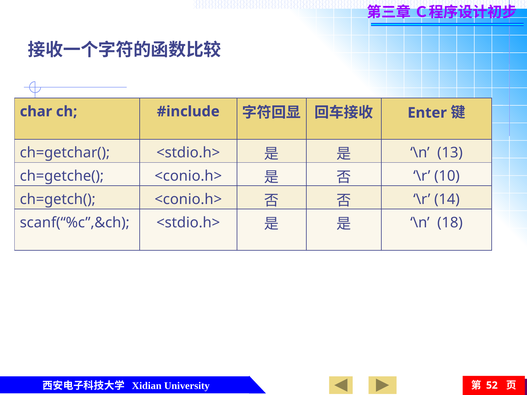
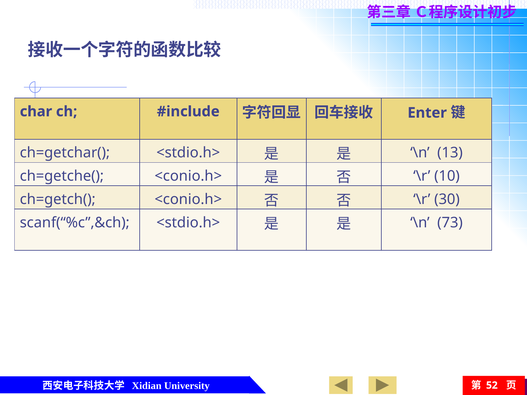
14: 14 -> 30 (447, 199)
18: 18 -> 73 (450, 223)
